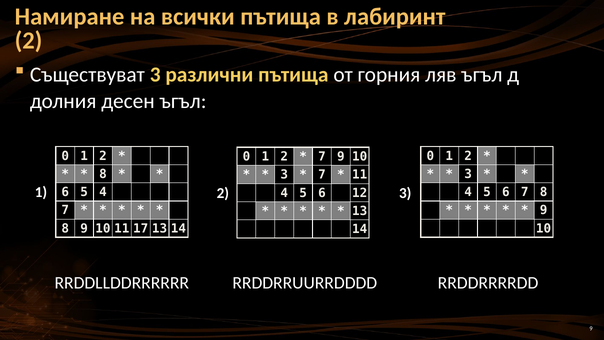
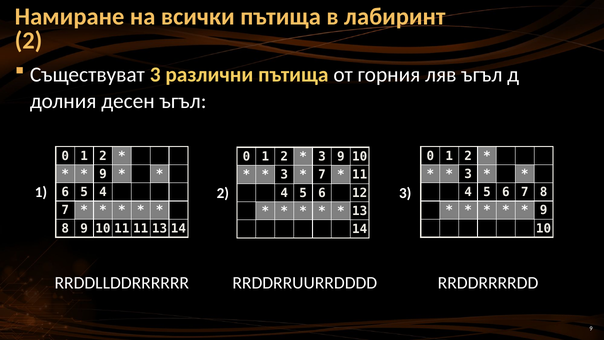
7: 7 -> 3 (322, 157)
8: 8 -> 9 (103, 174)
11 17: 17 -> 11 (141, 228)
